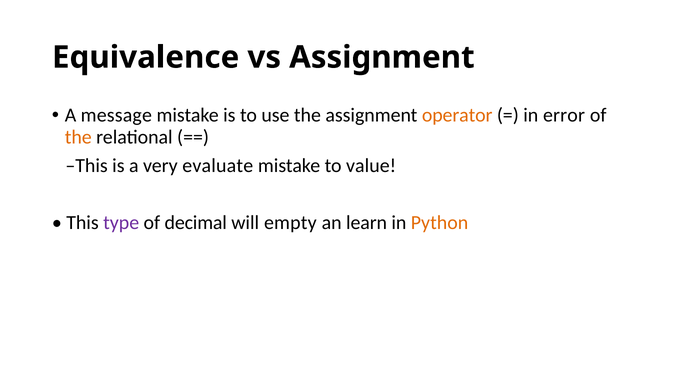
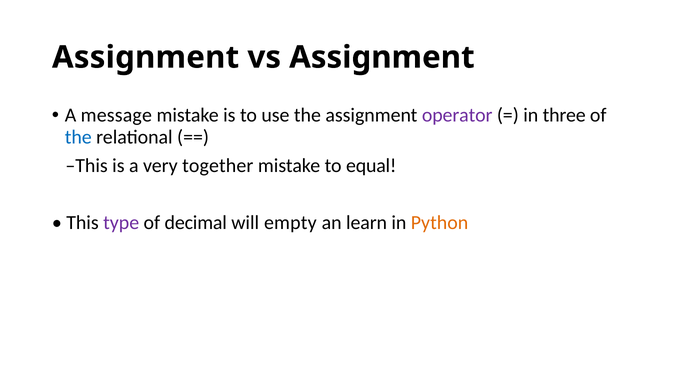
Equivalence: Equivalence -> Assignment (146, 57)
operator colour: orange -> purple (457, 115)
error: error -> three (564, 115)
the colour: orange -> blue (78, 137)
evaluate: evaluate -> together (218, 165)
value: value -> equal (371, 165)
